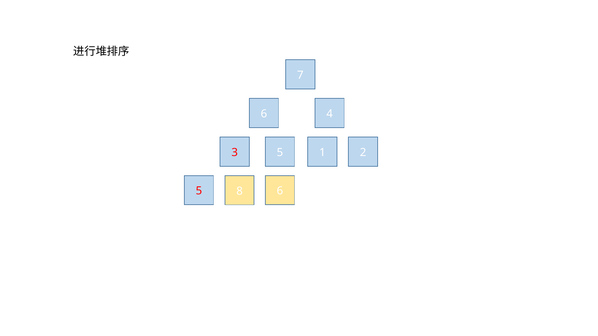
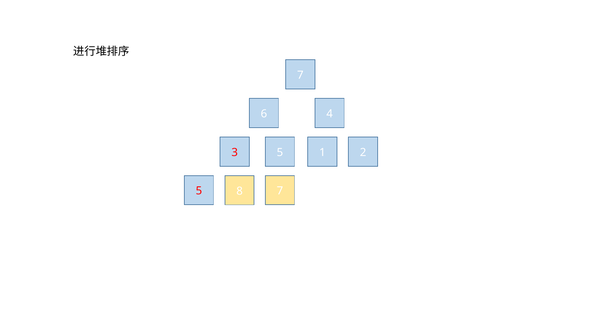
8 6: 6 -> 7 (280, 191)
